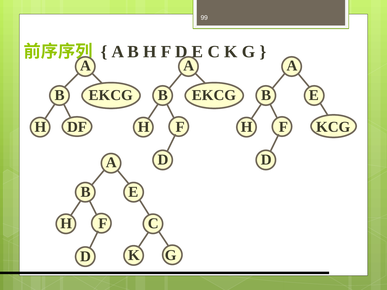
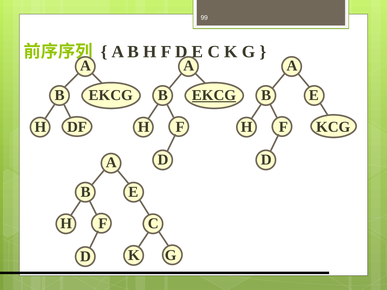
EKCG underline: none -> present (214, 95)
